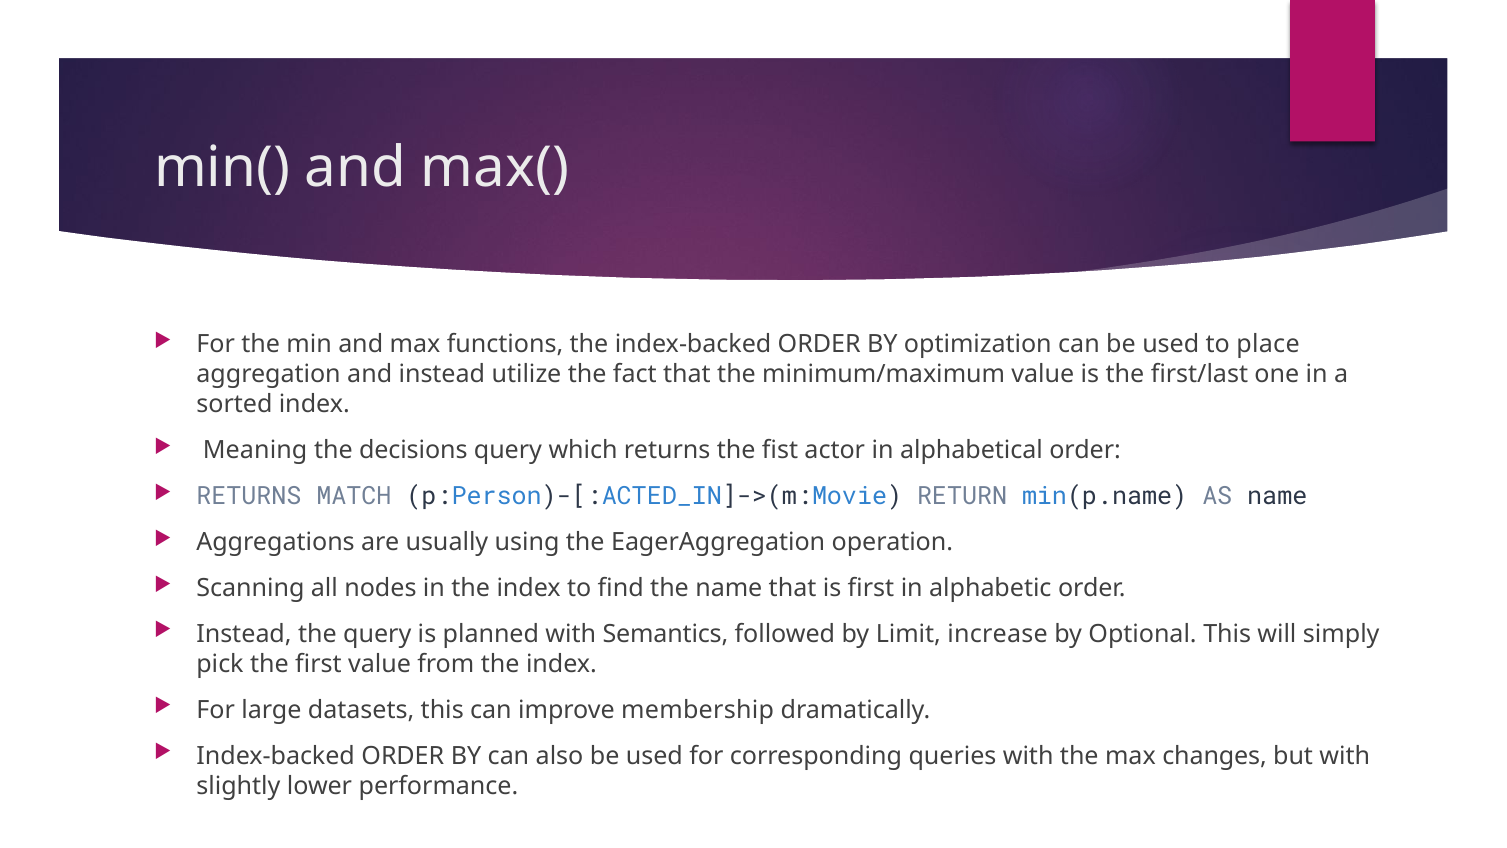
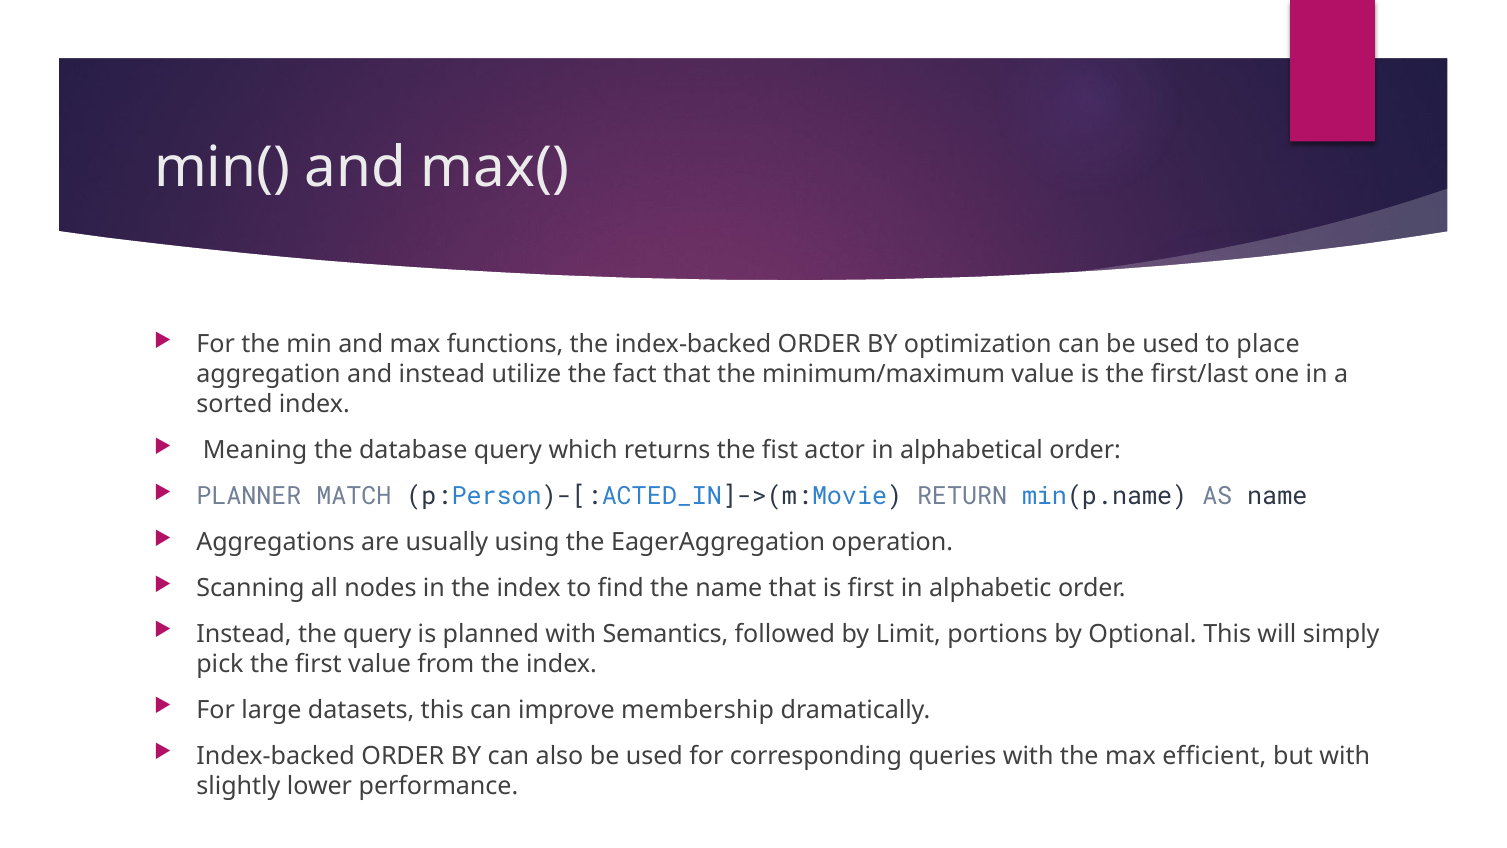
decisions: decisions -> database (413, 450)
RETURNS: RETURNS -> PLANNER (249, 496)
increase: increase -> portions (998, 634)
changes: changes -> efficient (1214, 755)
